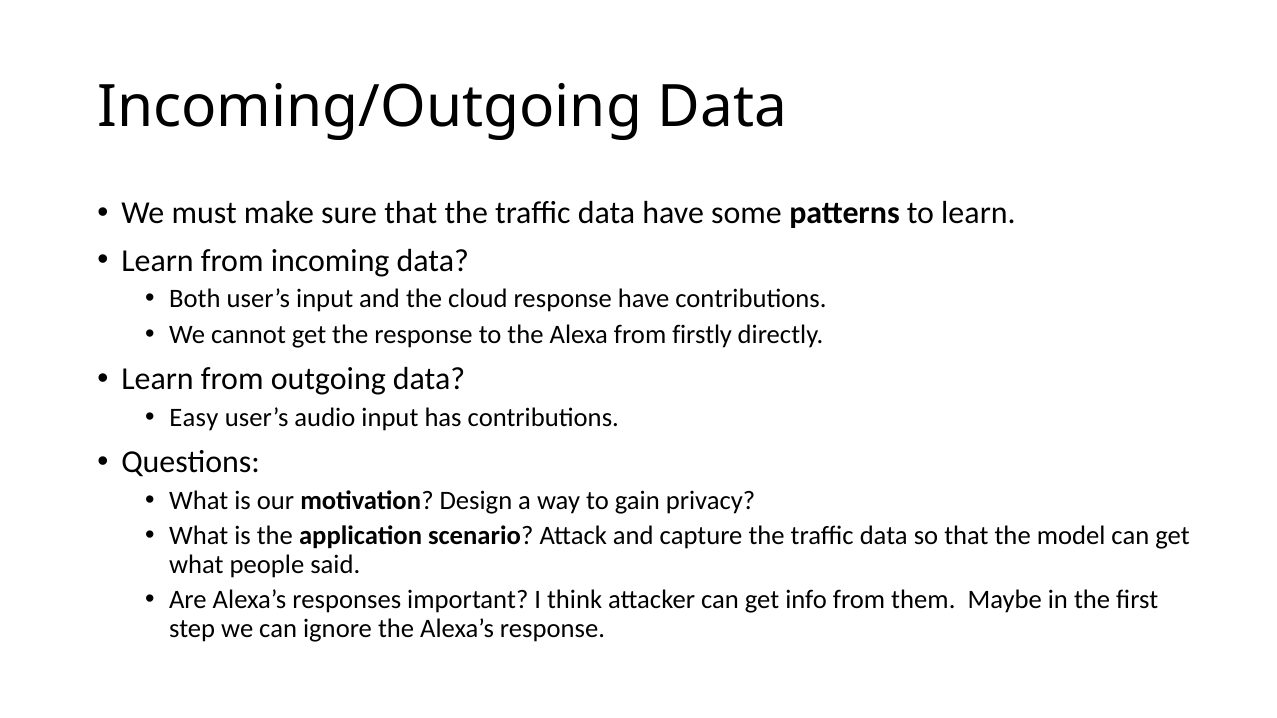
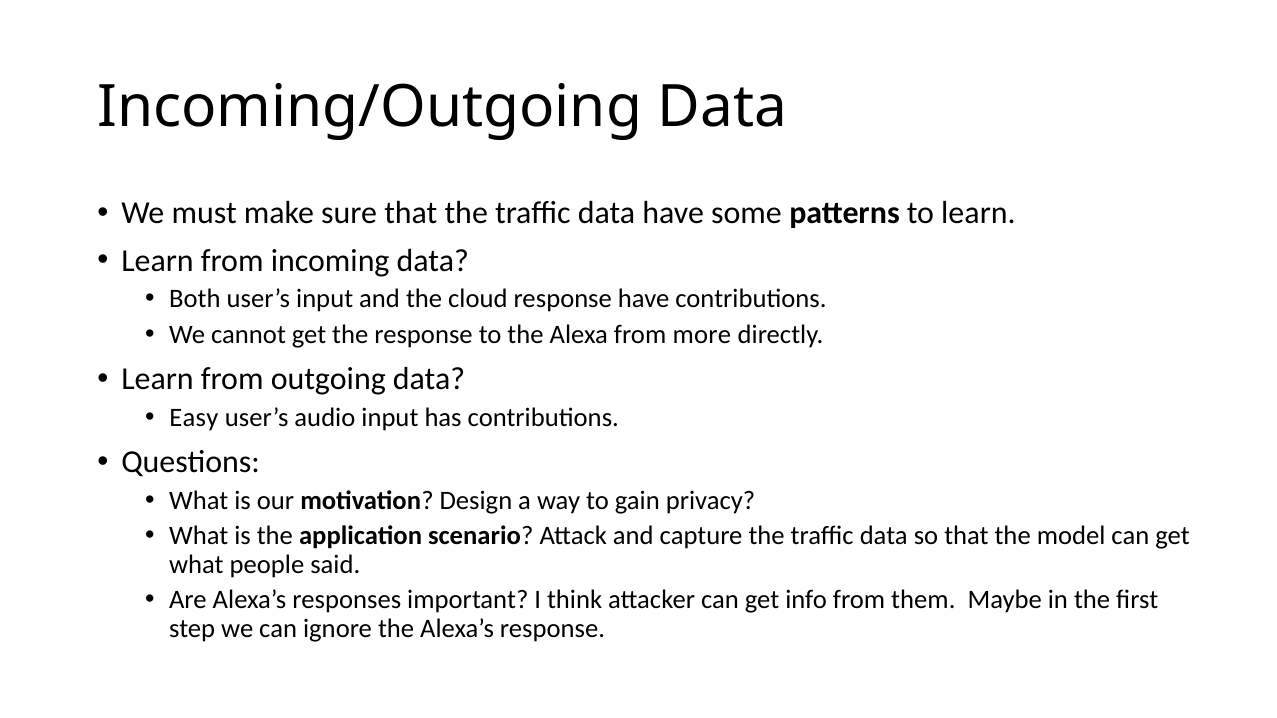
firstly: firstly -> more (702, 334)
